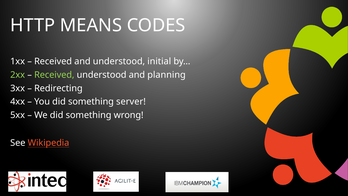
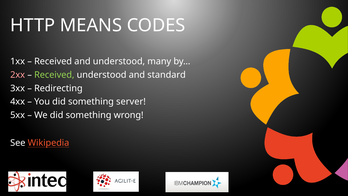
initial: initial -> many (159, 61)
2xx colour: light green -> pink (18, 75)
planning: planning -> standard (167, 75)
